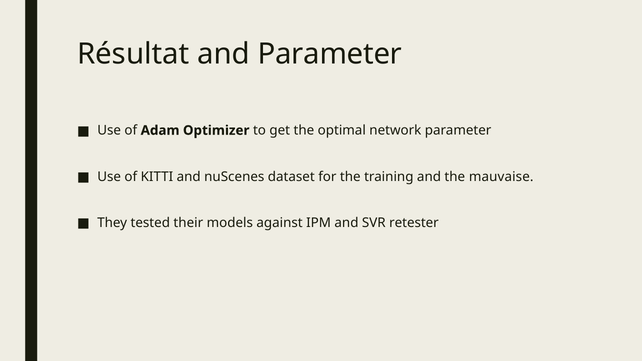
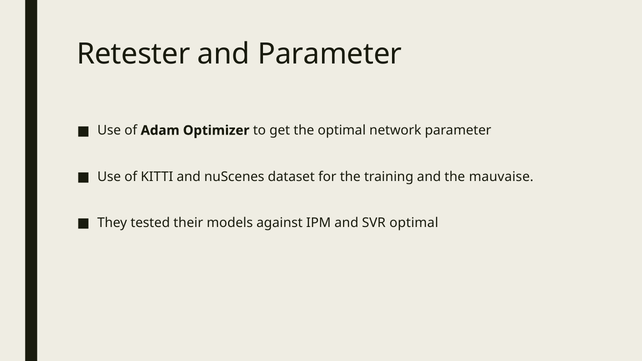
Résultat: Résultat -> Retester (133, 54)
SVR retester: retester -> optimal (414, 223)
